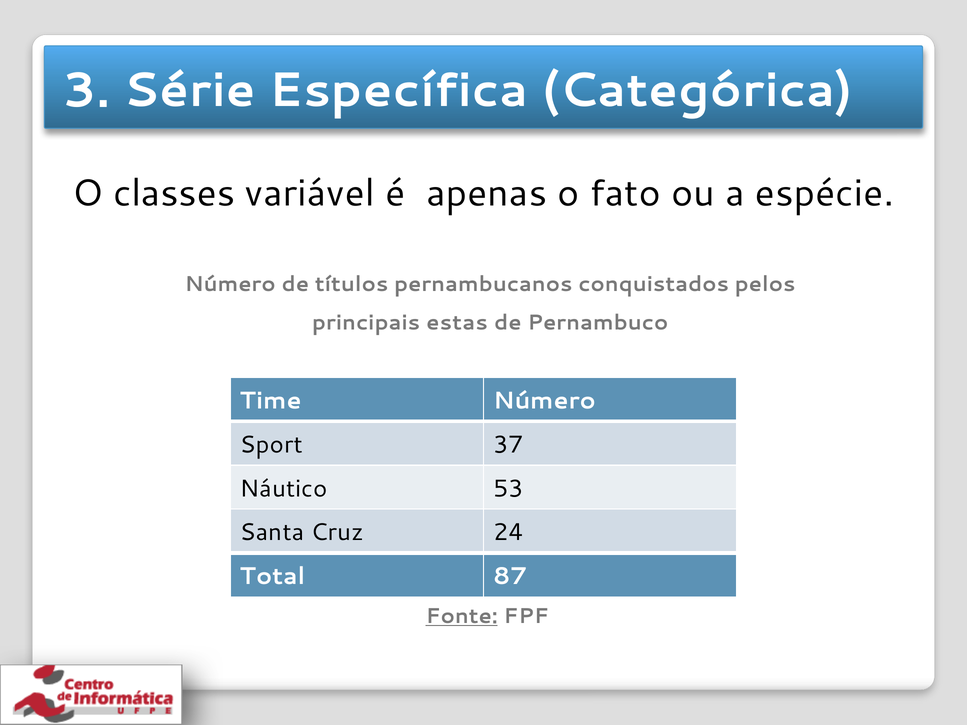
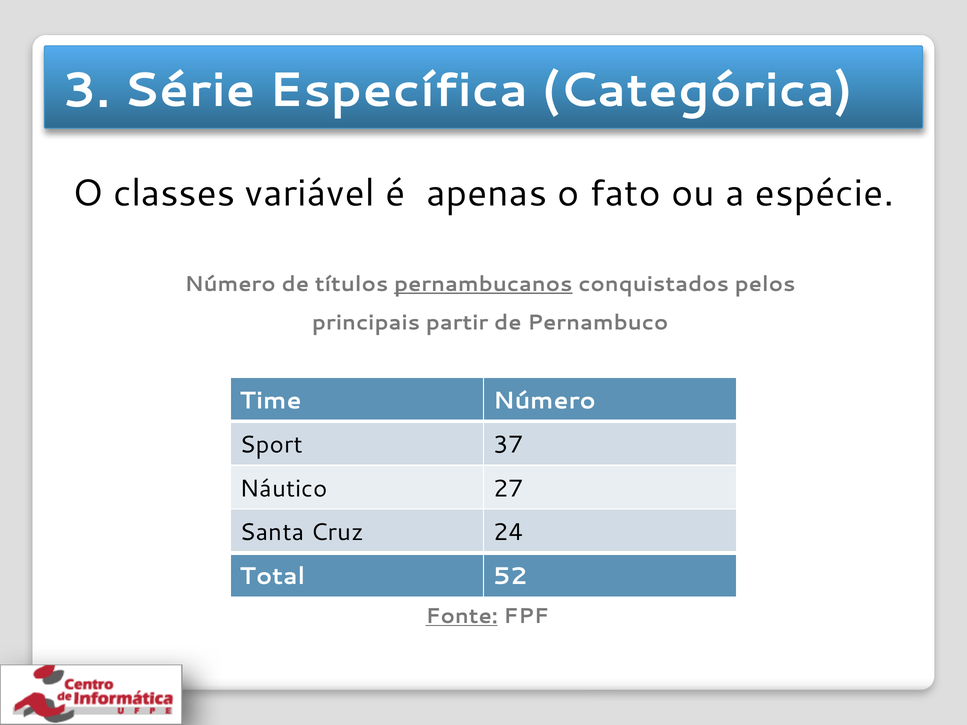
pernambucanos underline: none -> present (483, 284)
estas: estas -> partir (457, 323)
53: 53 -> 27 (508, 489)
87: 87 -> 52 (510, 576)
